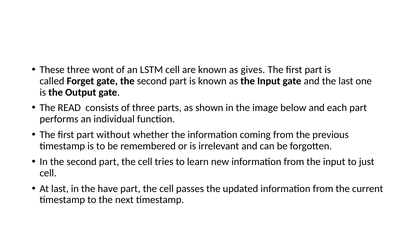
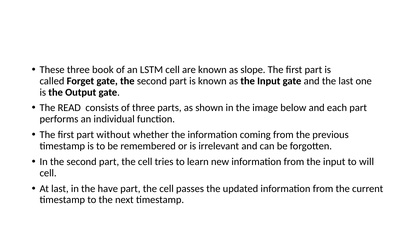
wont: wont -> book (103, 70)
gives: gives -> slope (253, 70)
just: just -> will (367, 161)
